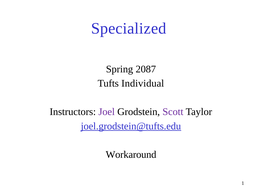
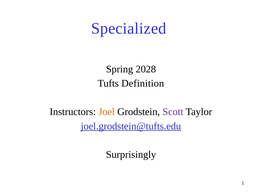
2087: 2087 -> 2028 (146, 69)
Individual: Individual -> Definition (143, 84)
Joel colour: purple -> orange (107, 112)
Workaround: Workaround -> Surprisingly (131, 155)
